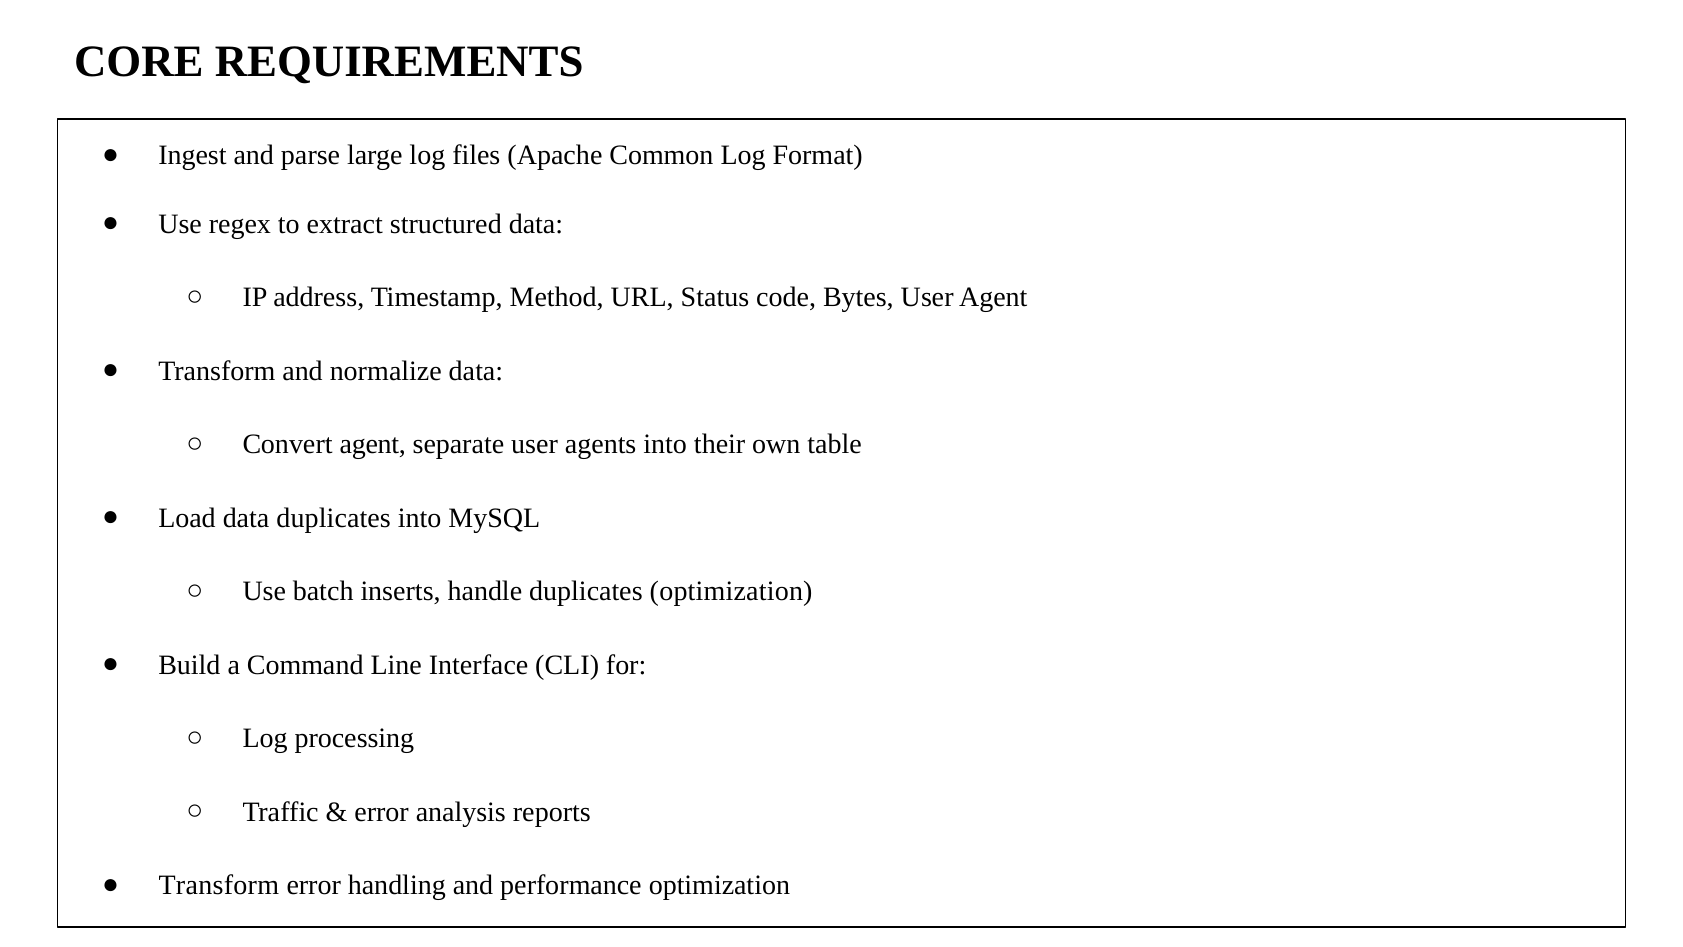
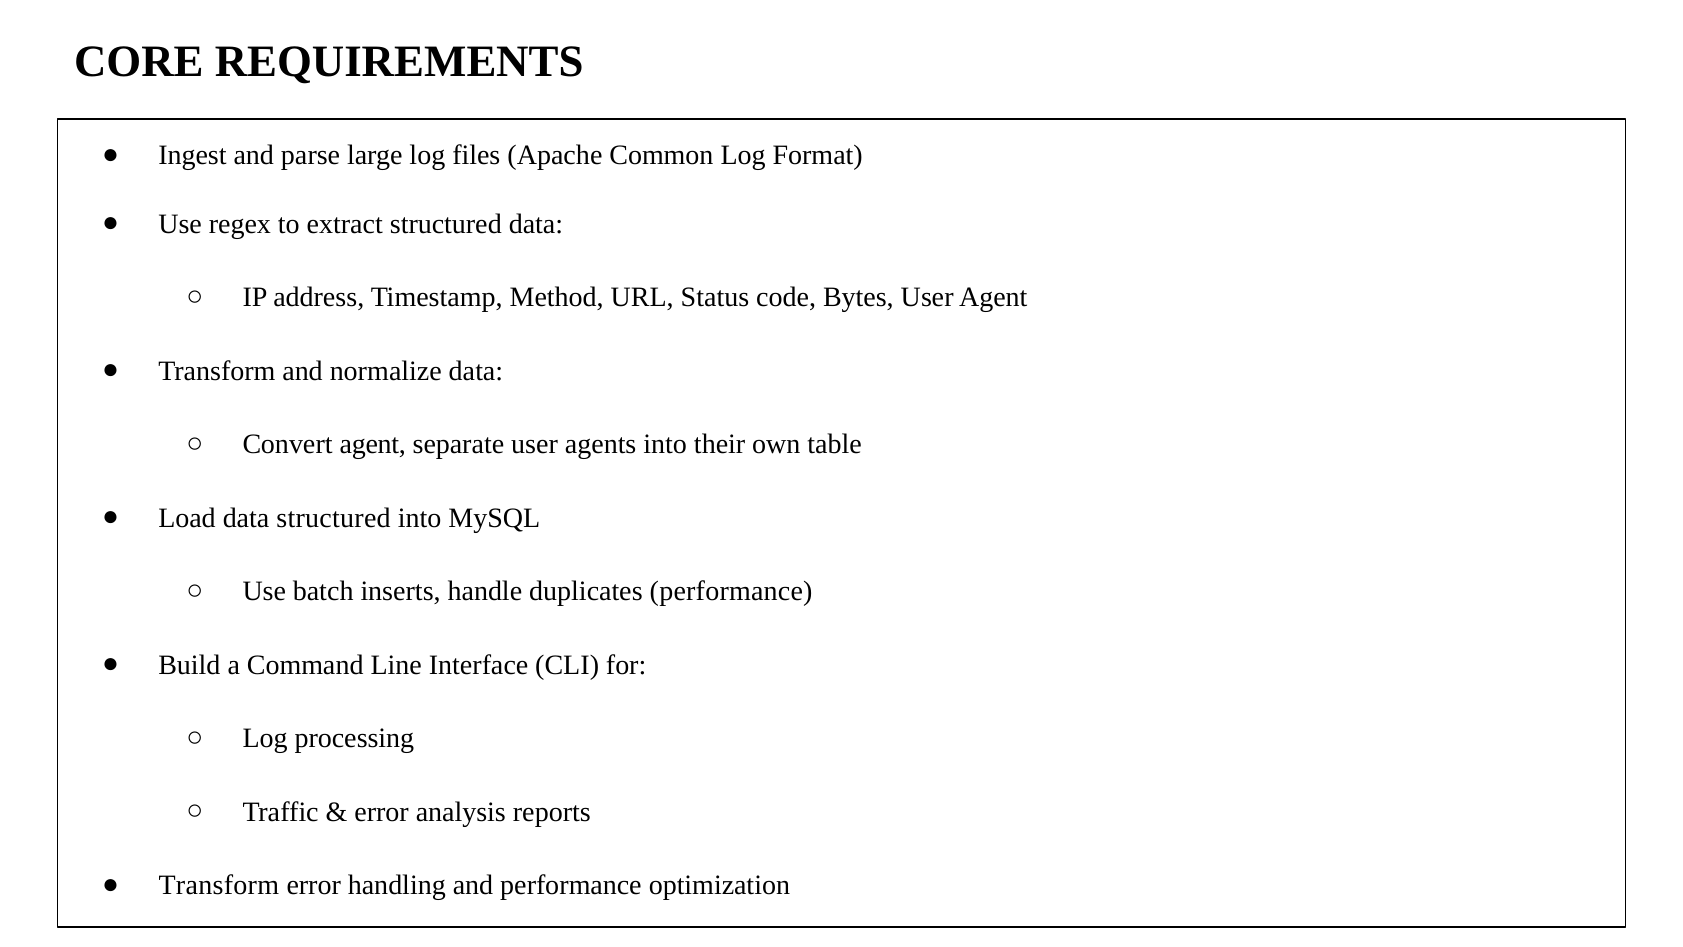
data duplicates: duplicates -> structured (334, 518)
duplicates optimization: optimization -> performance (731, 591)
